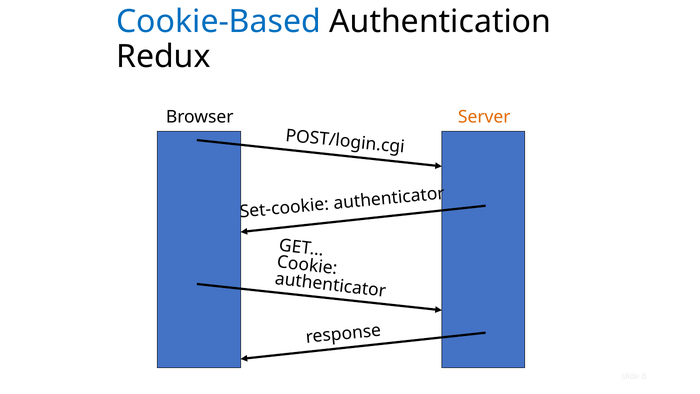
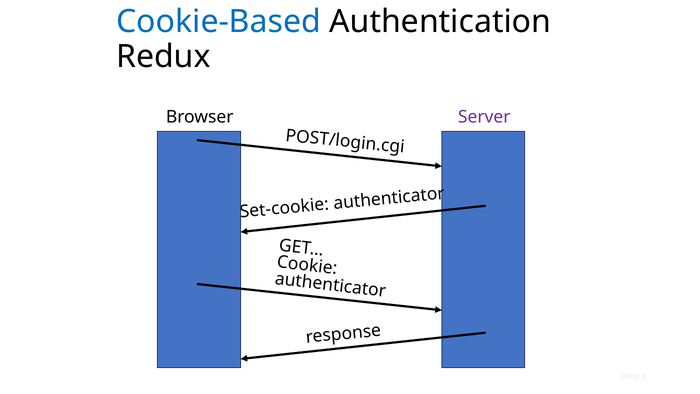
Server colour: orange -> purple (484, 117)
